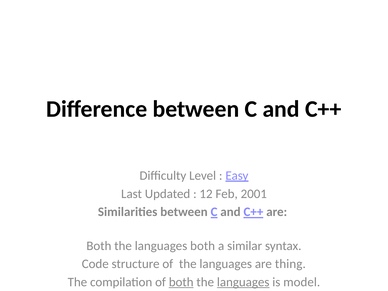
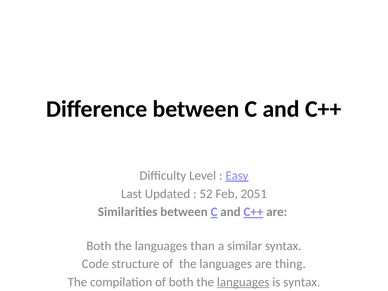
12: 12 -> 52 (206, 194)
2001: 2001 -> 2051 (254, 194)
languages both: both -> than (203, 246)
both underline: present -> none (181, 282)
is model: model -> syntax (302, 282)
